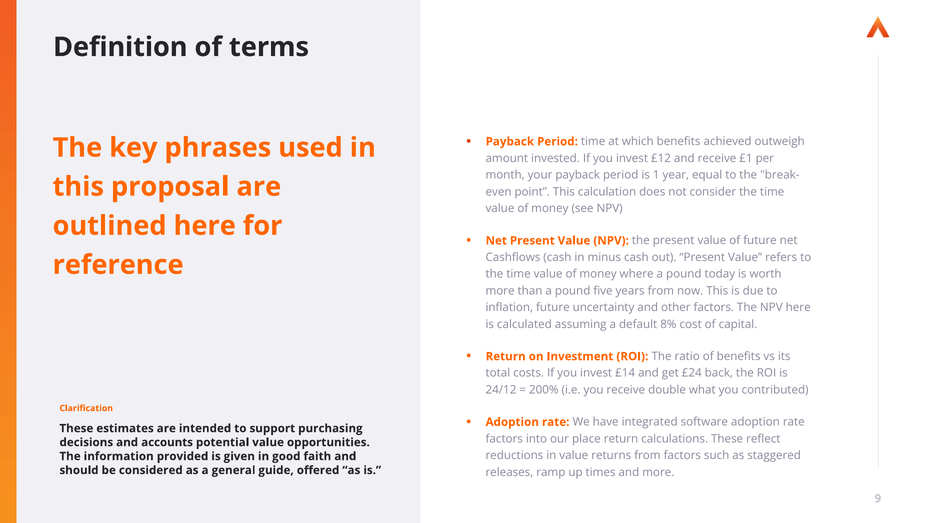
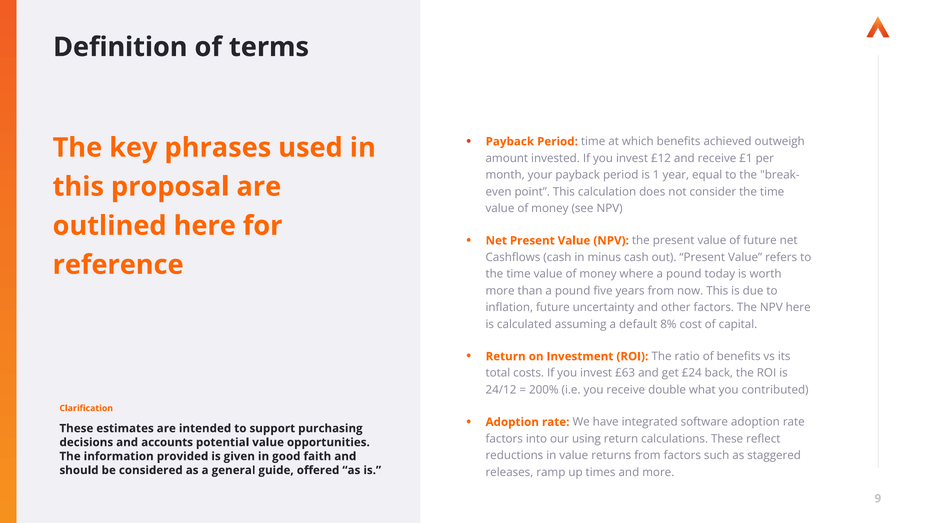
£14: £14 -> £63 (625, 374)
place: place -> using (586, 439)
